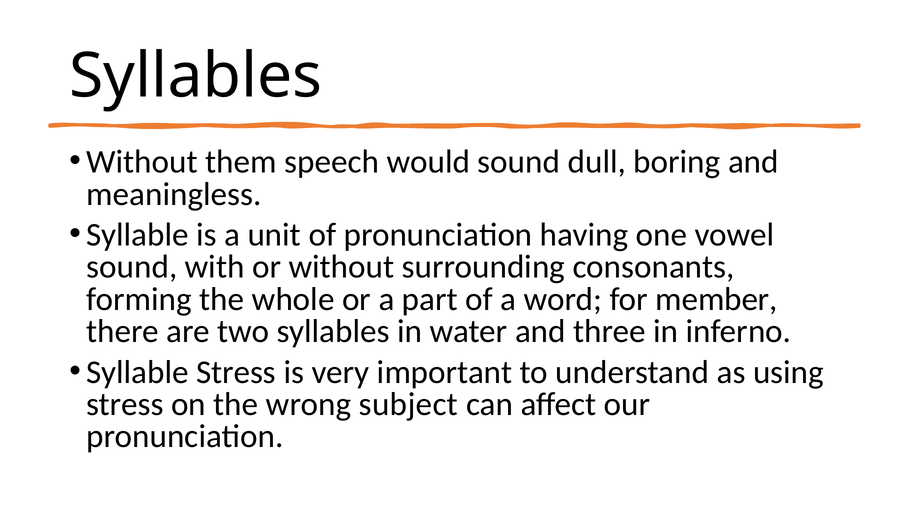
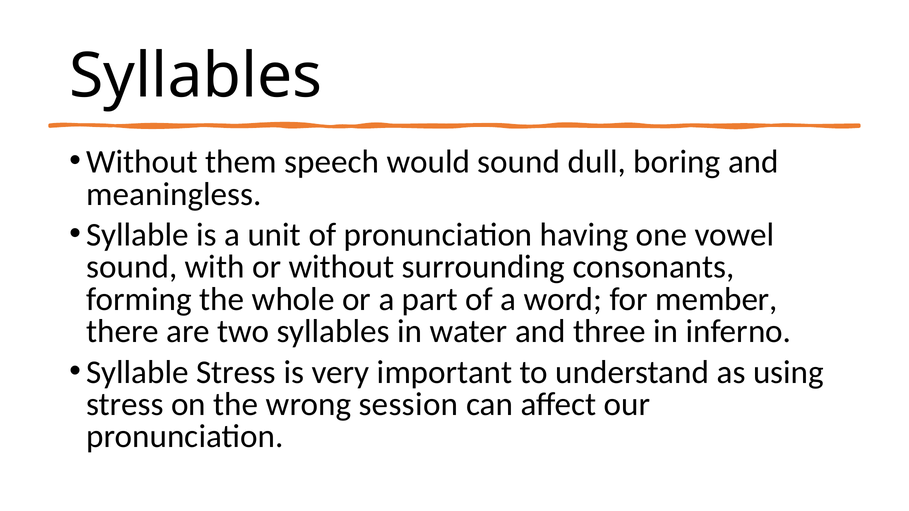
subject: subject -> session (408, 405)
